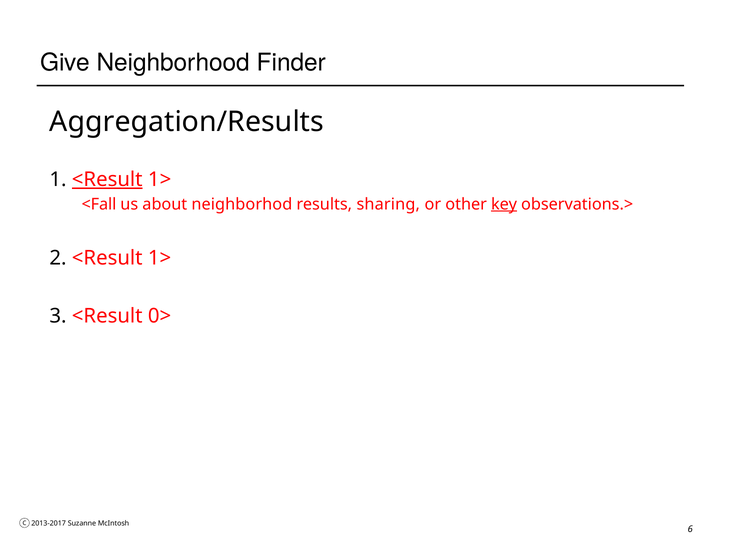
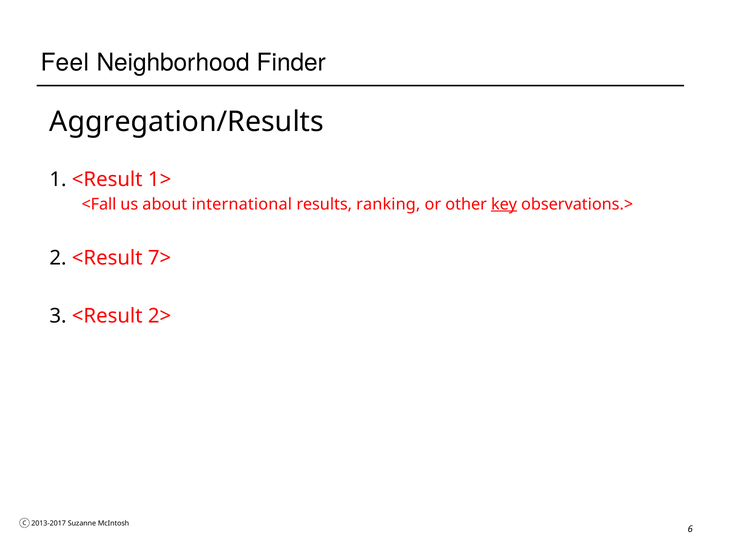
Give: Give -> Feel (65, 63)
<Result underline: present -> none (107, 179)
neighborhod: neighborhod -> international (242, 204)
sharing: sharing -> ranking (388, 204)
2 <Result 1>: 1> -> 7> (160, 258)
0>: 0> -> 2> (160, 316)
